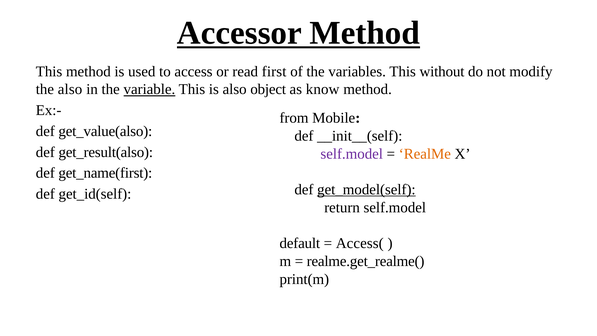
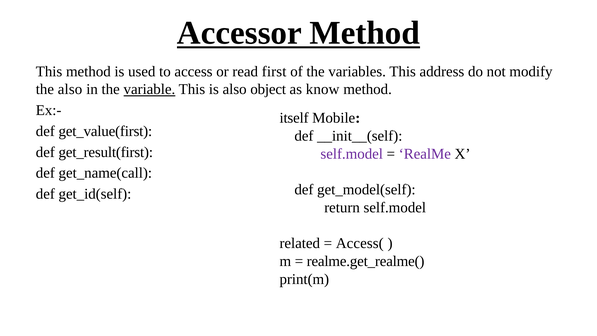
without: without -> address (442, 71)
from: from -> itself (294, 118)
get_value(also: get_value(also -> get_value(first (105, 131)
get_result(also: get_result(also -> get_result(first (106, 152)
RealMe colour: orange -> purple (425, 154)
get_name(first: get_name(first -> get_name(call (105, 173)
get_model(self underline: present -> none (366, 189)
default: default -> related (300, 243)
